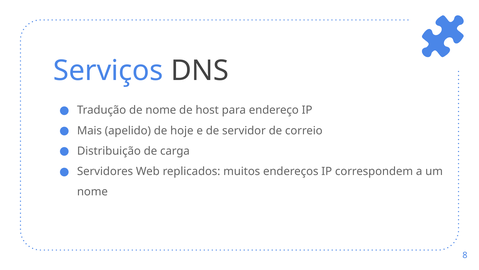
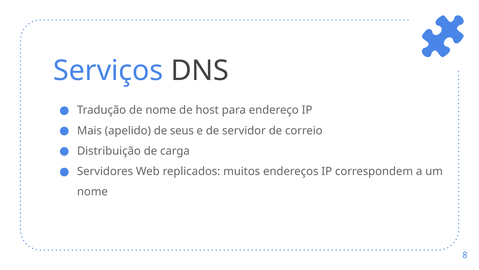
hoje: hoje -> seus (182, 130)
